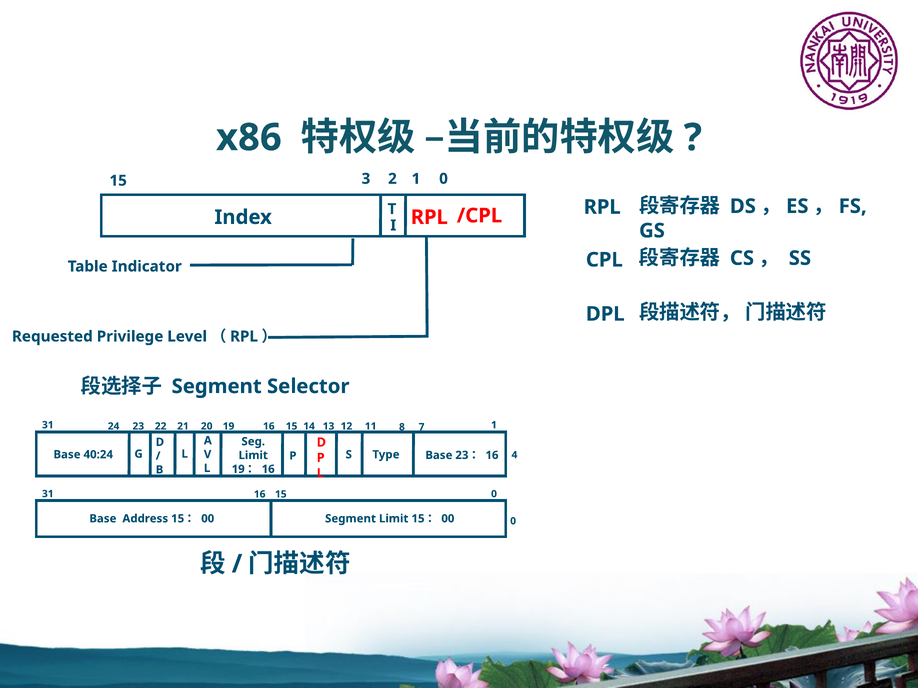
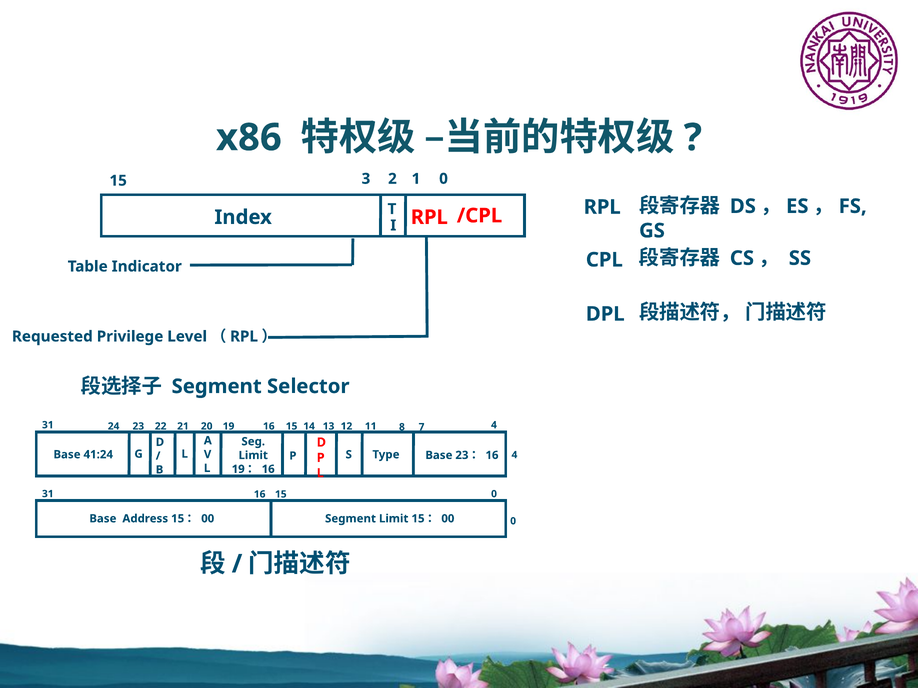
8 1: 1 -> 4 (494, 425)
40:24: 40:24 -> 41:24 (98, 455)
